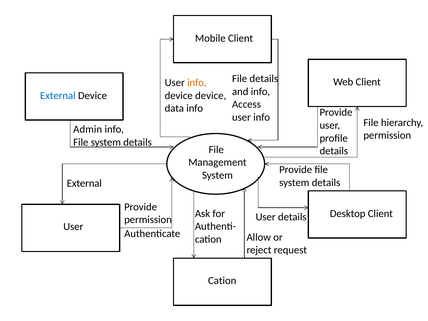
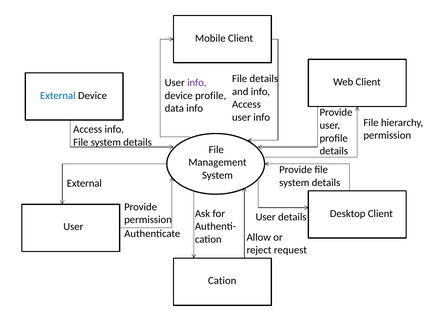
info colour: orange -> purple (197, 83)
device device: device -> profile (211, 96)
Admin: Admin -> Access (88, 129)
